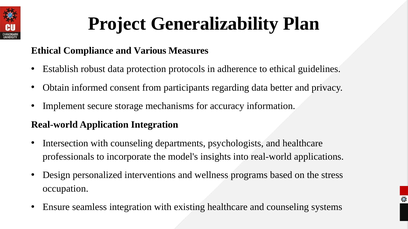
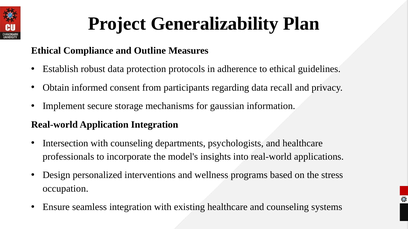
Various: Various -> Outline (150, 51)
better: better -> recall (281, 88)
accuracy: accuracy -> gaussian (227, 106)
